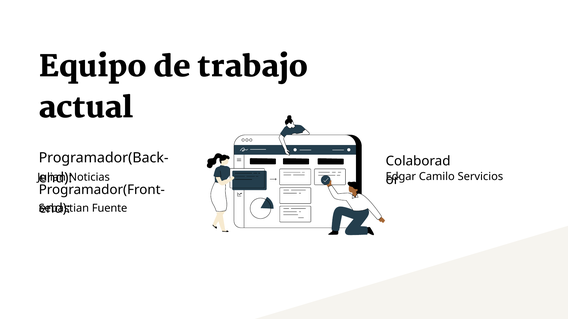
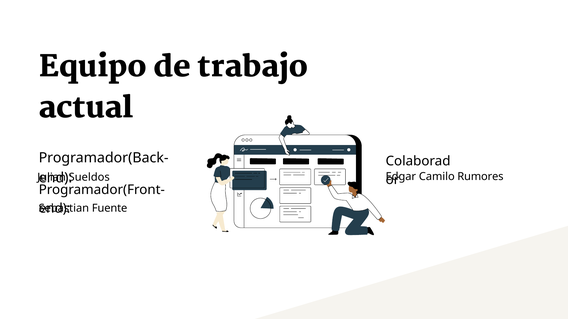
Servicios: Servicios -> Rumores (480, 177)
Noticias: Noticias -> Sueldos (89, 177)
